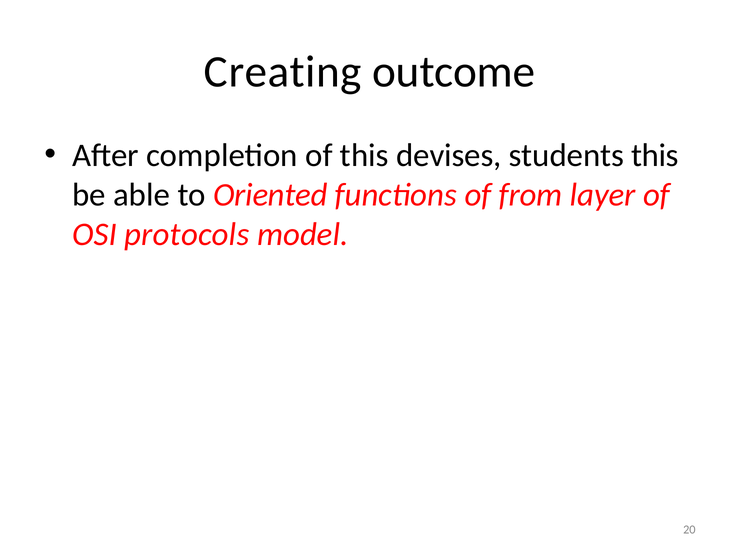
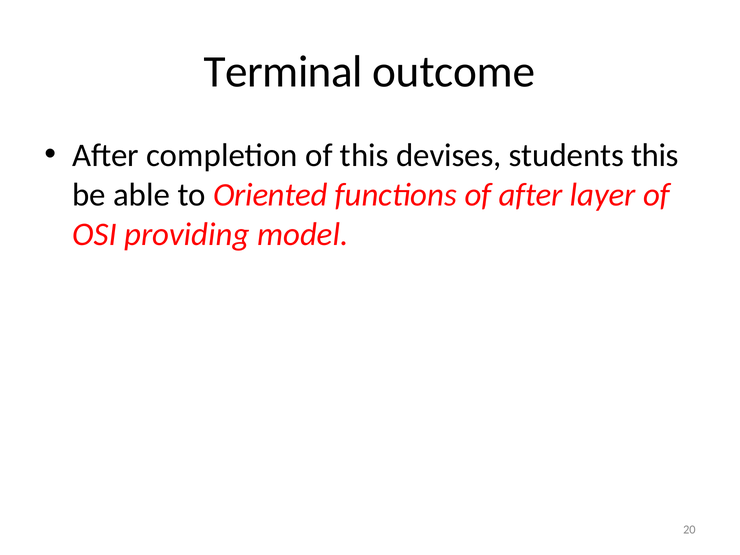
Creating: Creating -> Terminal (283, 72)
of from: from -> after (531, 195)
protocols: protocols -> providing (187, 234)
